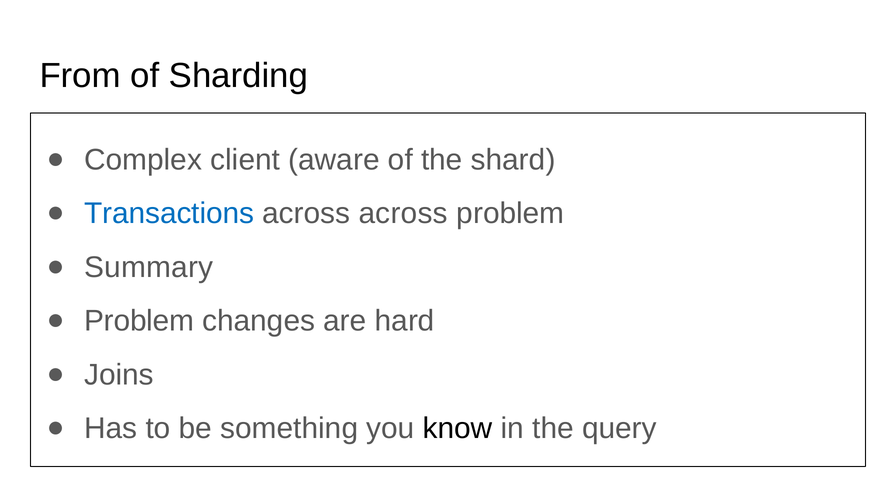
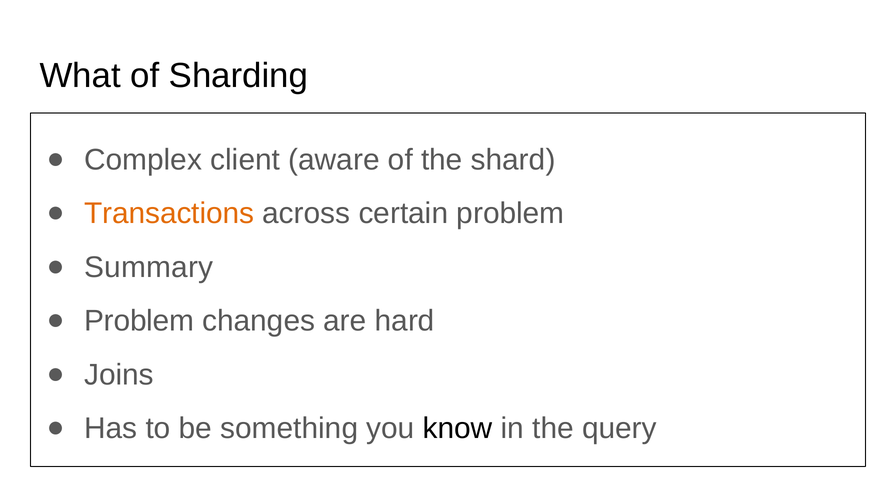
From: From -> What (80, 76)
Transactions colour: blue -> orange (169, 214)
across across: across -> certain (403, 214)
